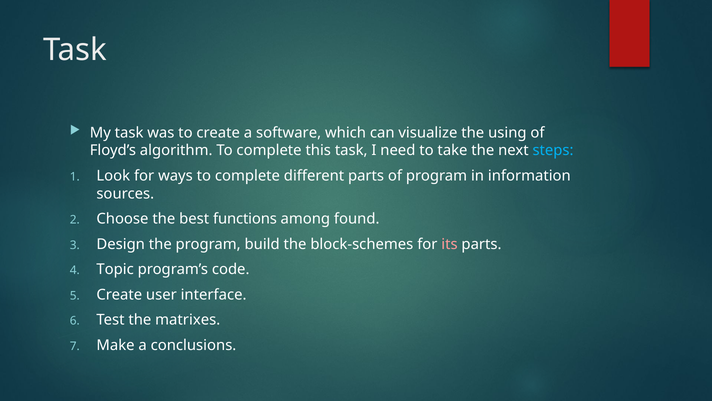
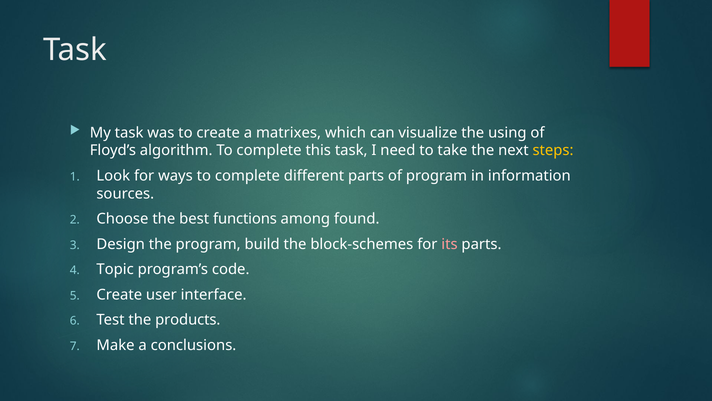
software: software -> matrixes (289, 133)
steps colour: light blue -> yellow (553, 150)
matrixes: matrixes -> products (188, 320)
